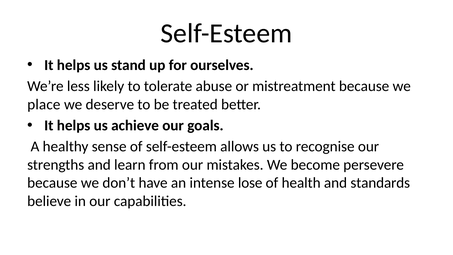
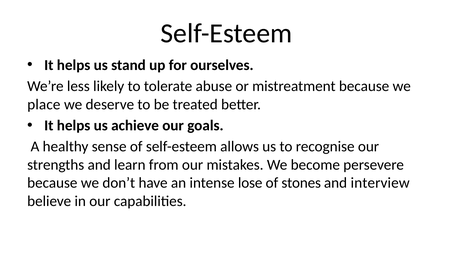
health: health -> stones (301, 183)
standards: standards -> interview (380, 183)
